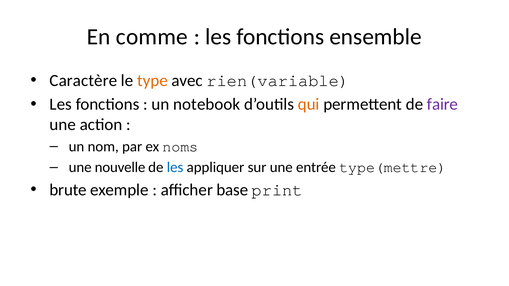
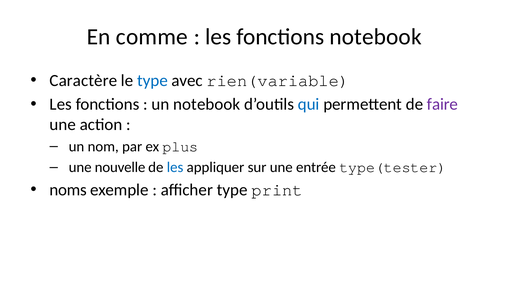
fonctions ensemble: ensemble -> notebook (375, 37)
type colour: orange -> blue (152, 81)
qui colour: orange -> blue (309, 104)
noms: noms -> plus (180, 147)
type(mettre: type(mettre -> type(tester (393, 168)
brute: brute -> noms (68, 190)
afficher base: base -> type (232, 190)
